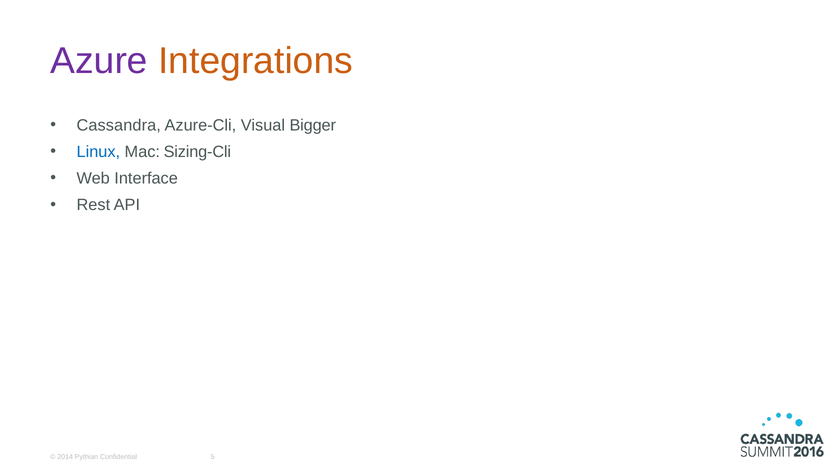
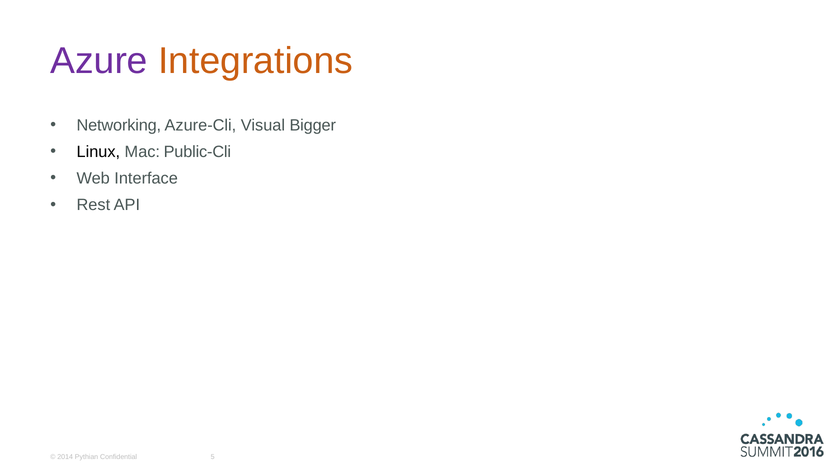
Cassandra: Cassandra -> Networking (119, 125)
Linux colour: blue -> black (98, 152)
Sizing-Cli: Sizing-Cli -> Public-Cli (197, 152)
